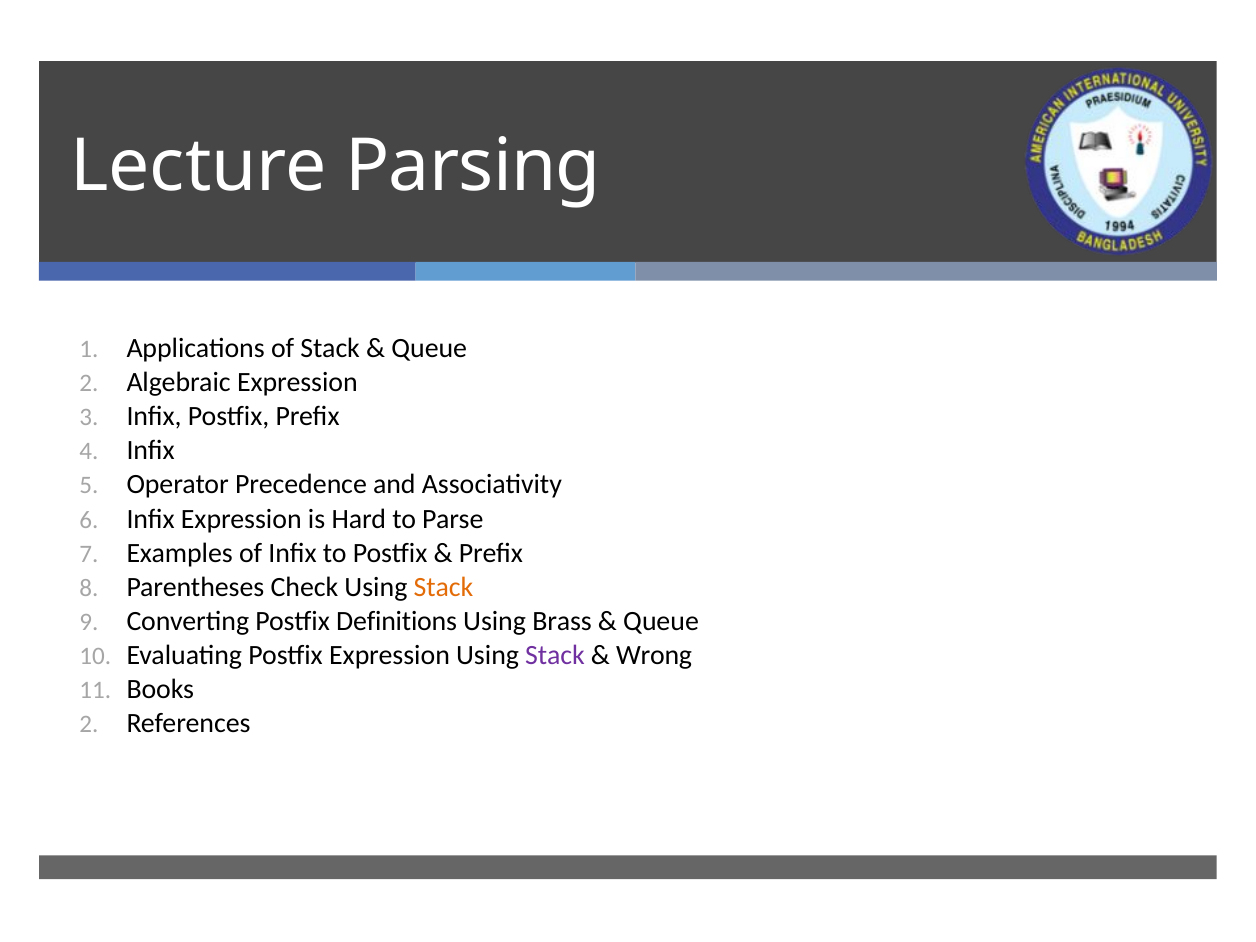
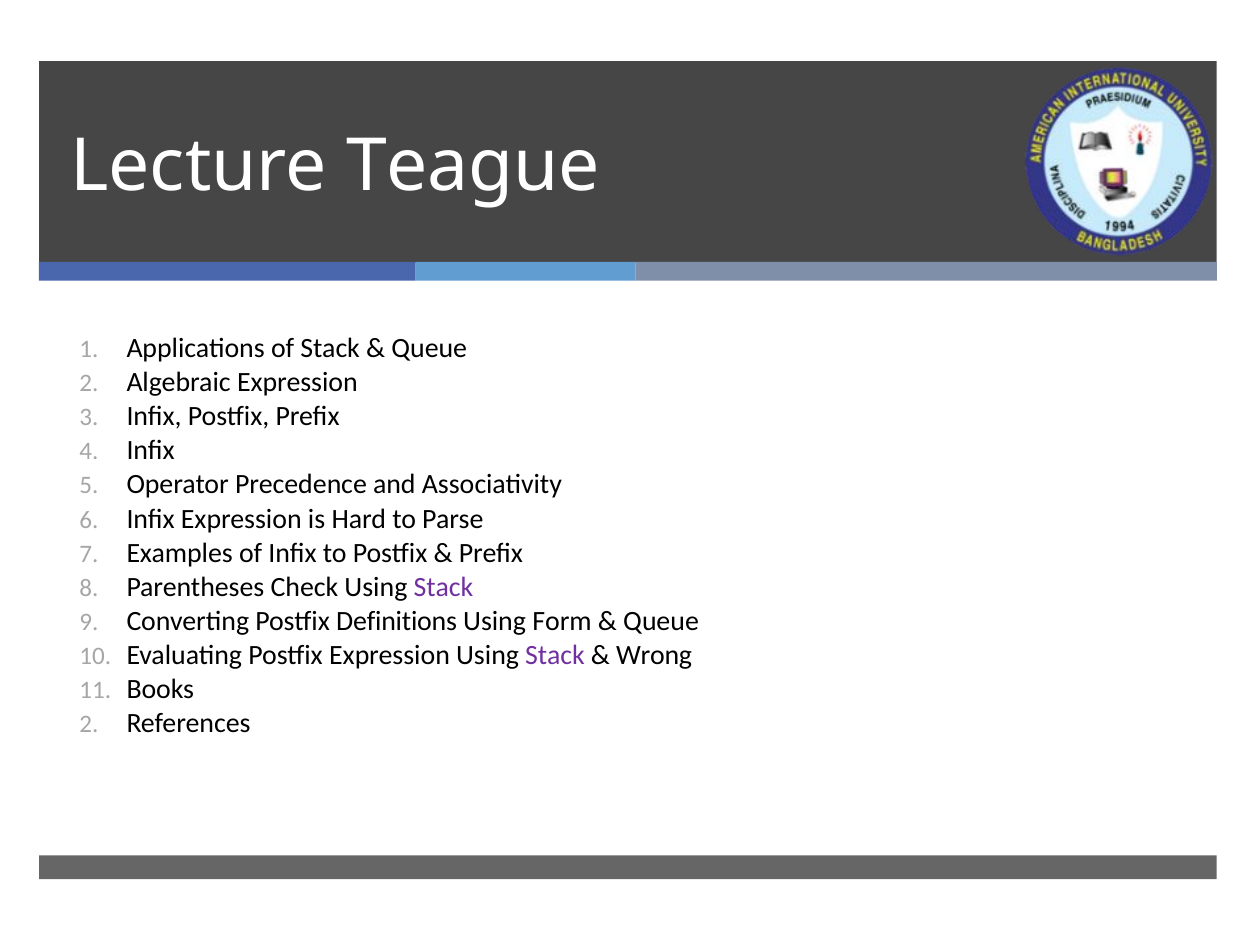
Parsing: Parsing -> Teague (473, 166)
Stack colour: orange -> purple (443, 587)
Brass: Brass -> Form (562, 621)
